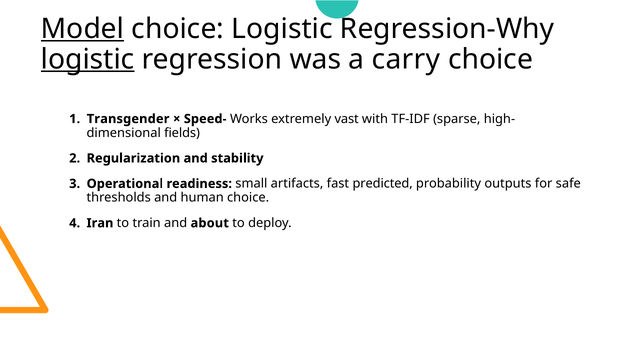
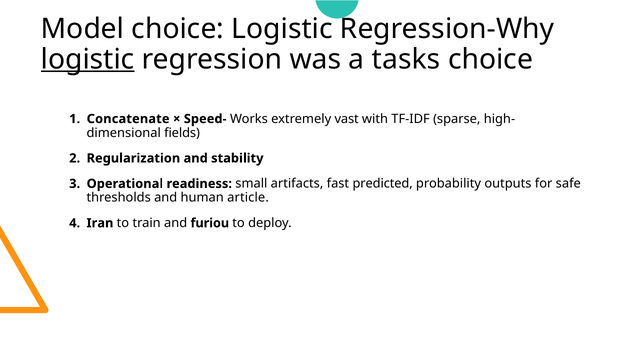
Model underline: present -> none (82, 29)
carry: carry -> tasks (406, 59)
Transgender: Transgender -> Concatenate (128, 119)
human choice: choice -> article (248, 198)
about: about -> furiou (210, 223)
